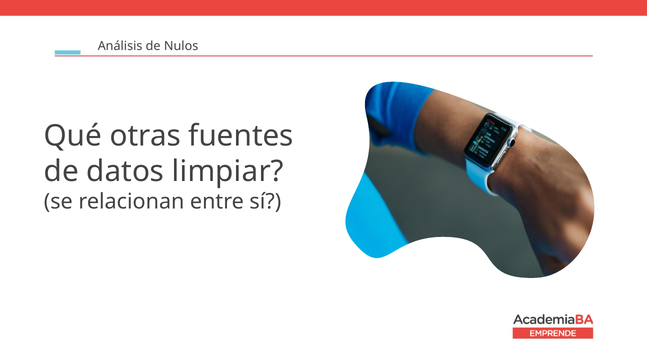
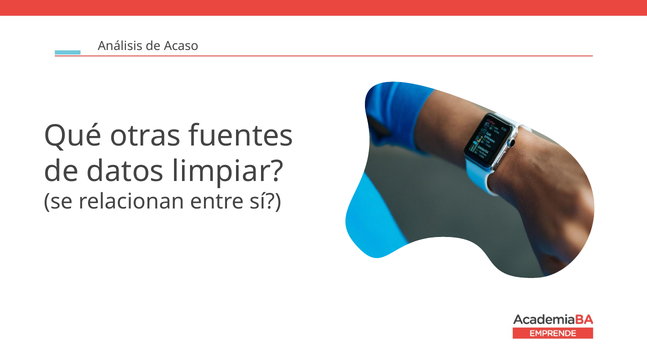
Nulos: Nulos -> Acaso (181, 46)
